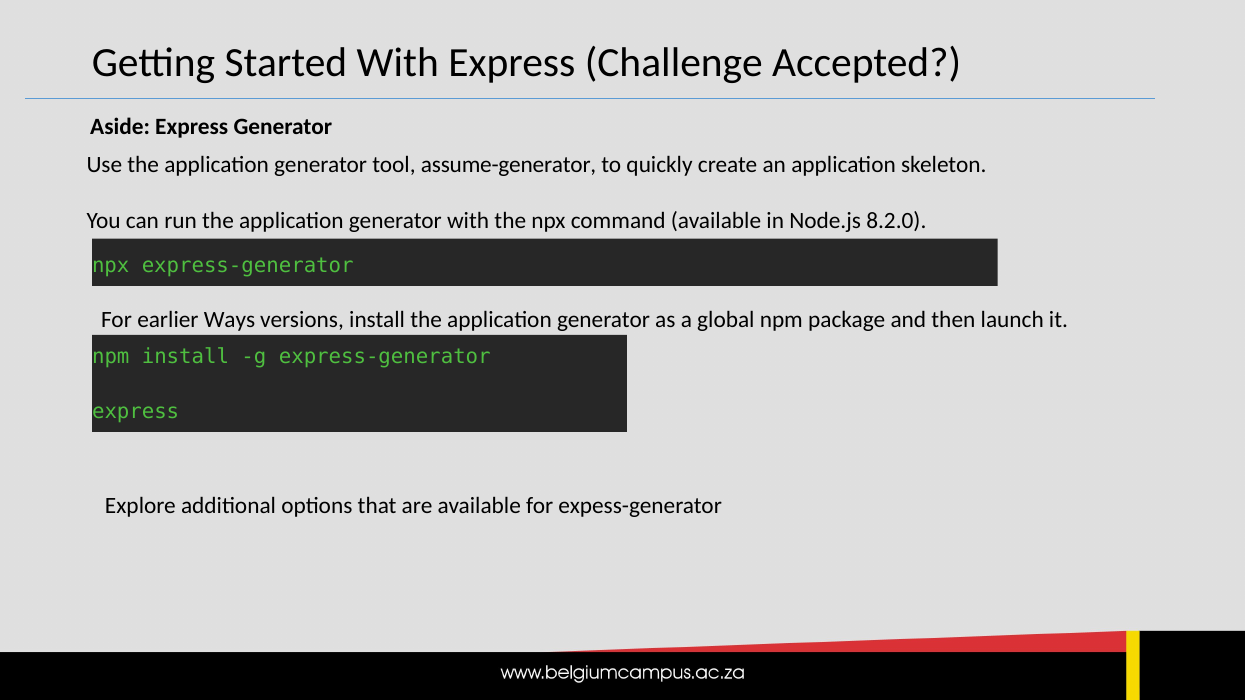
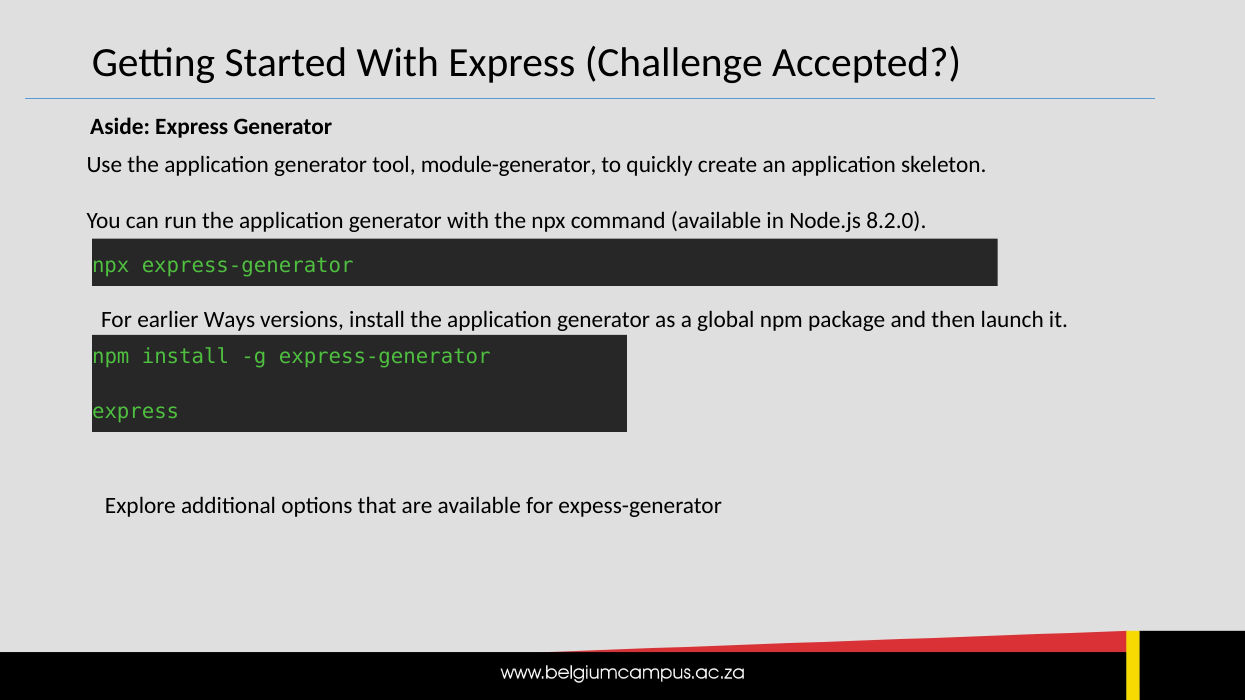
assume-generator: assume-generator -> module-generator (509, 165)
